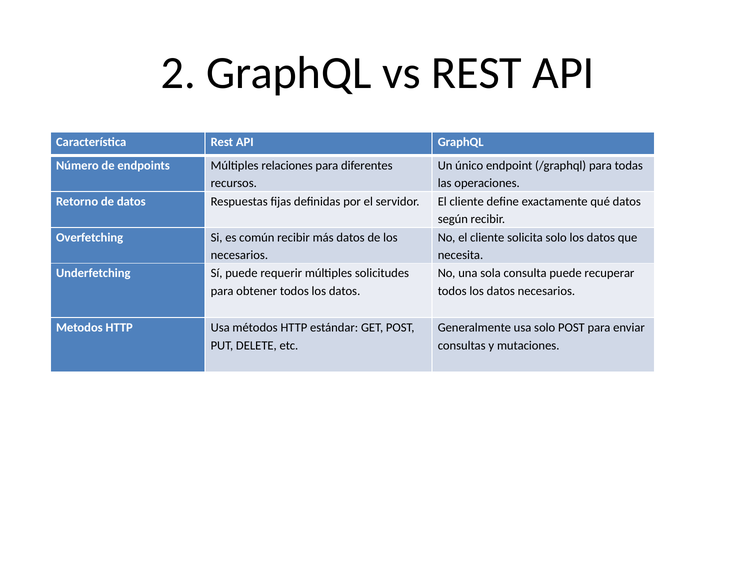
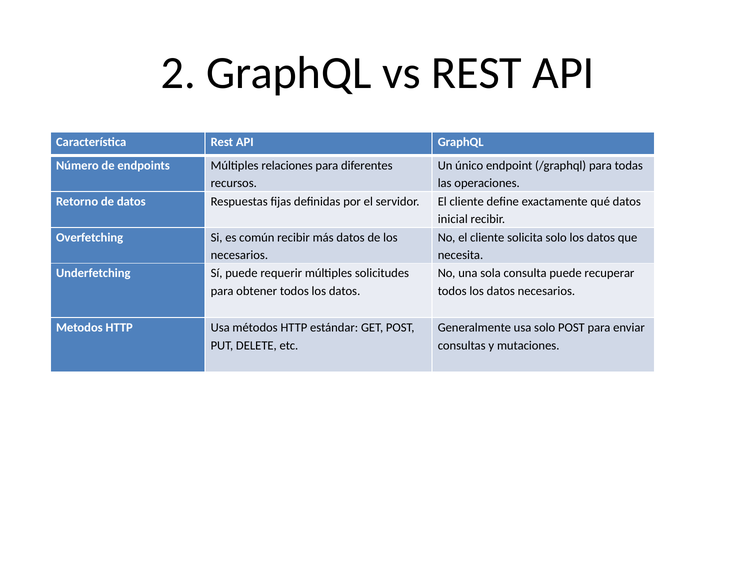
según: según -> inicial (453, 219)
